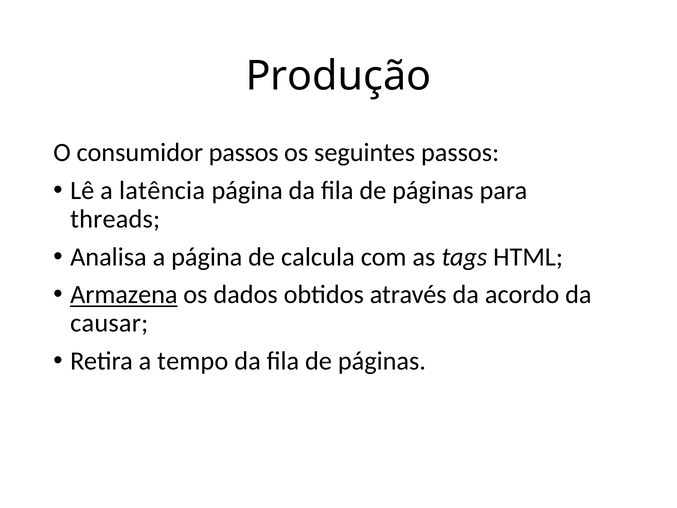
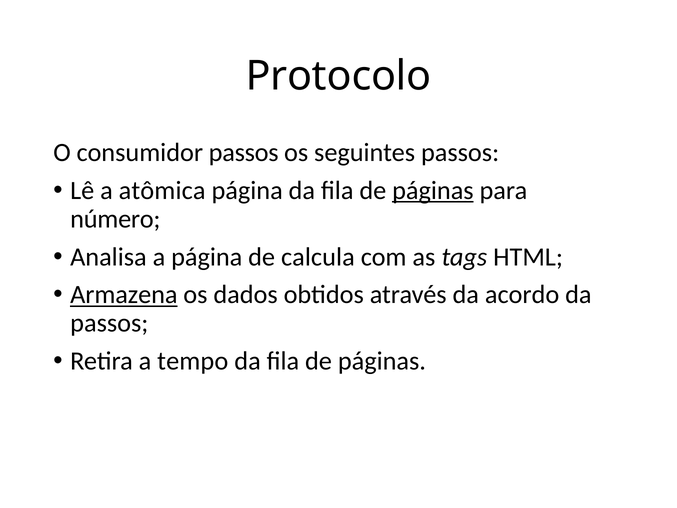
Produção: Produção -> Protocolo (338, 76)
latência: latência -> atômica (162, 190)
páginas underline: none -> present (433, 190)
threads: threads -> número (115, 219)
causar: causar -> passos (109, 323)
